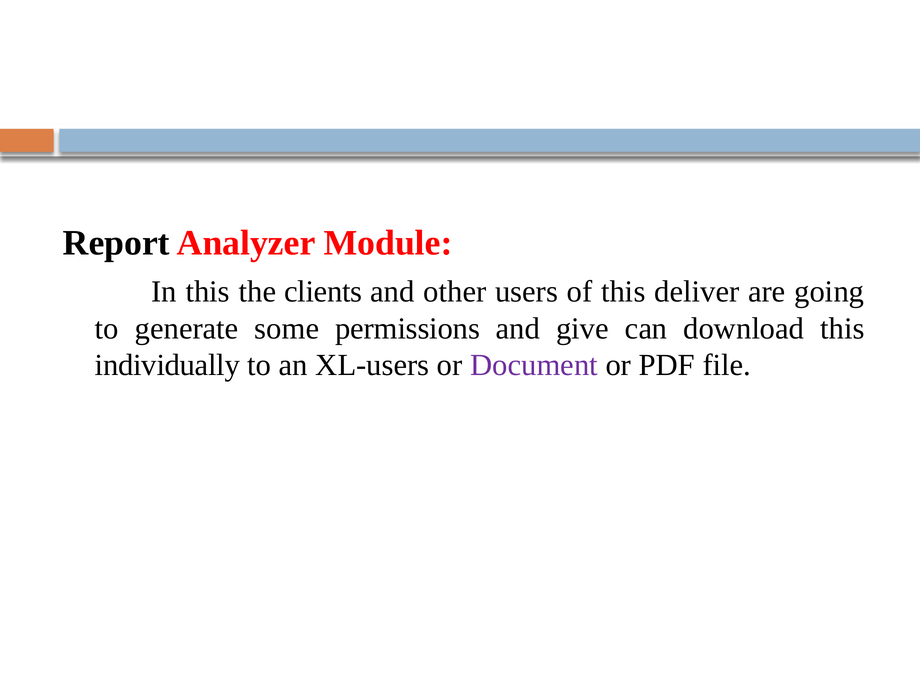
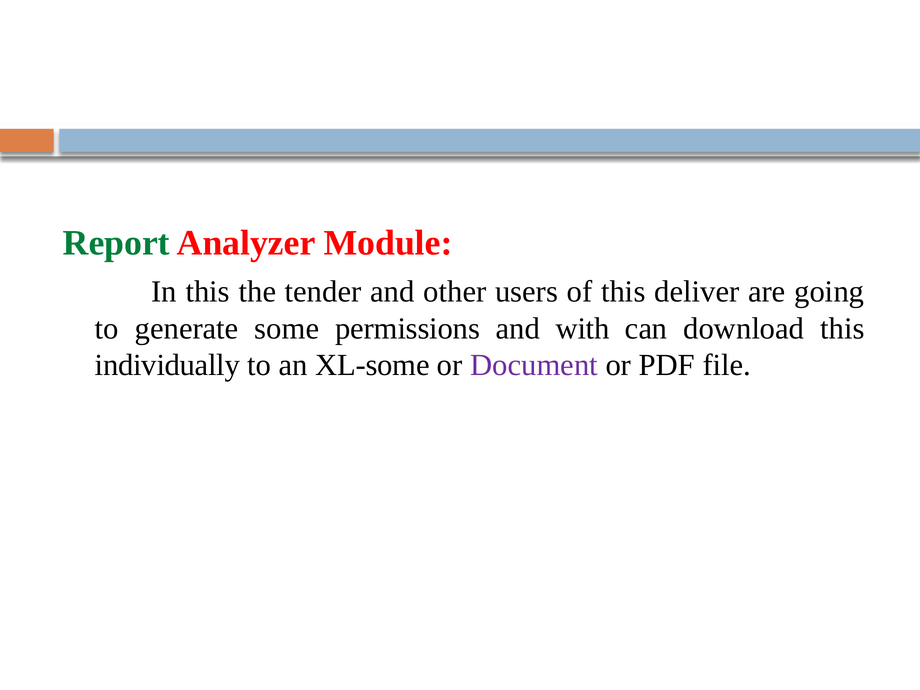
Report colour: black -> green (116, 243)
clients: clients -> tender (323, 292)
give: give -> with (583, 328)
XL-users: XL-users -> XL-some (373, 365)
